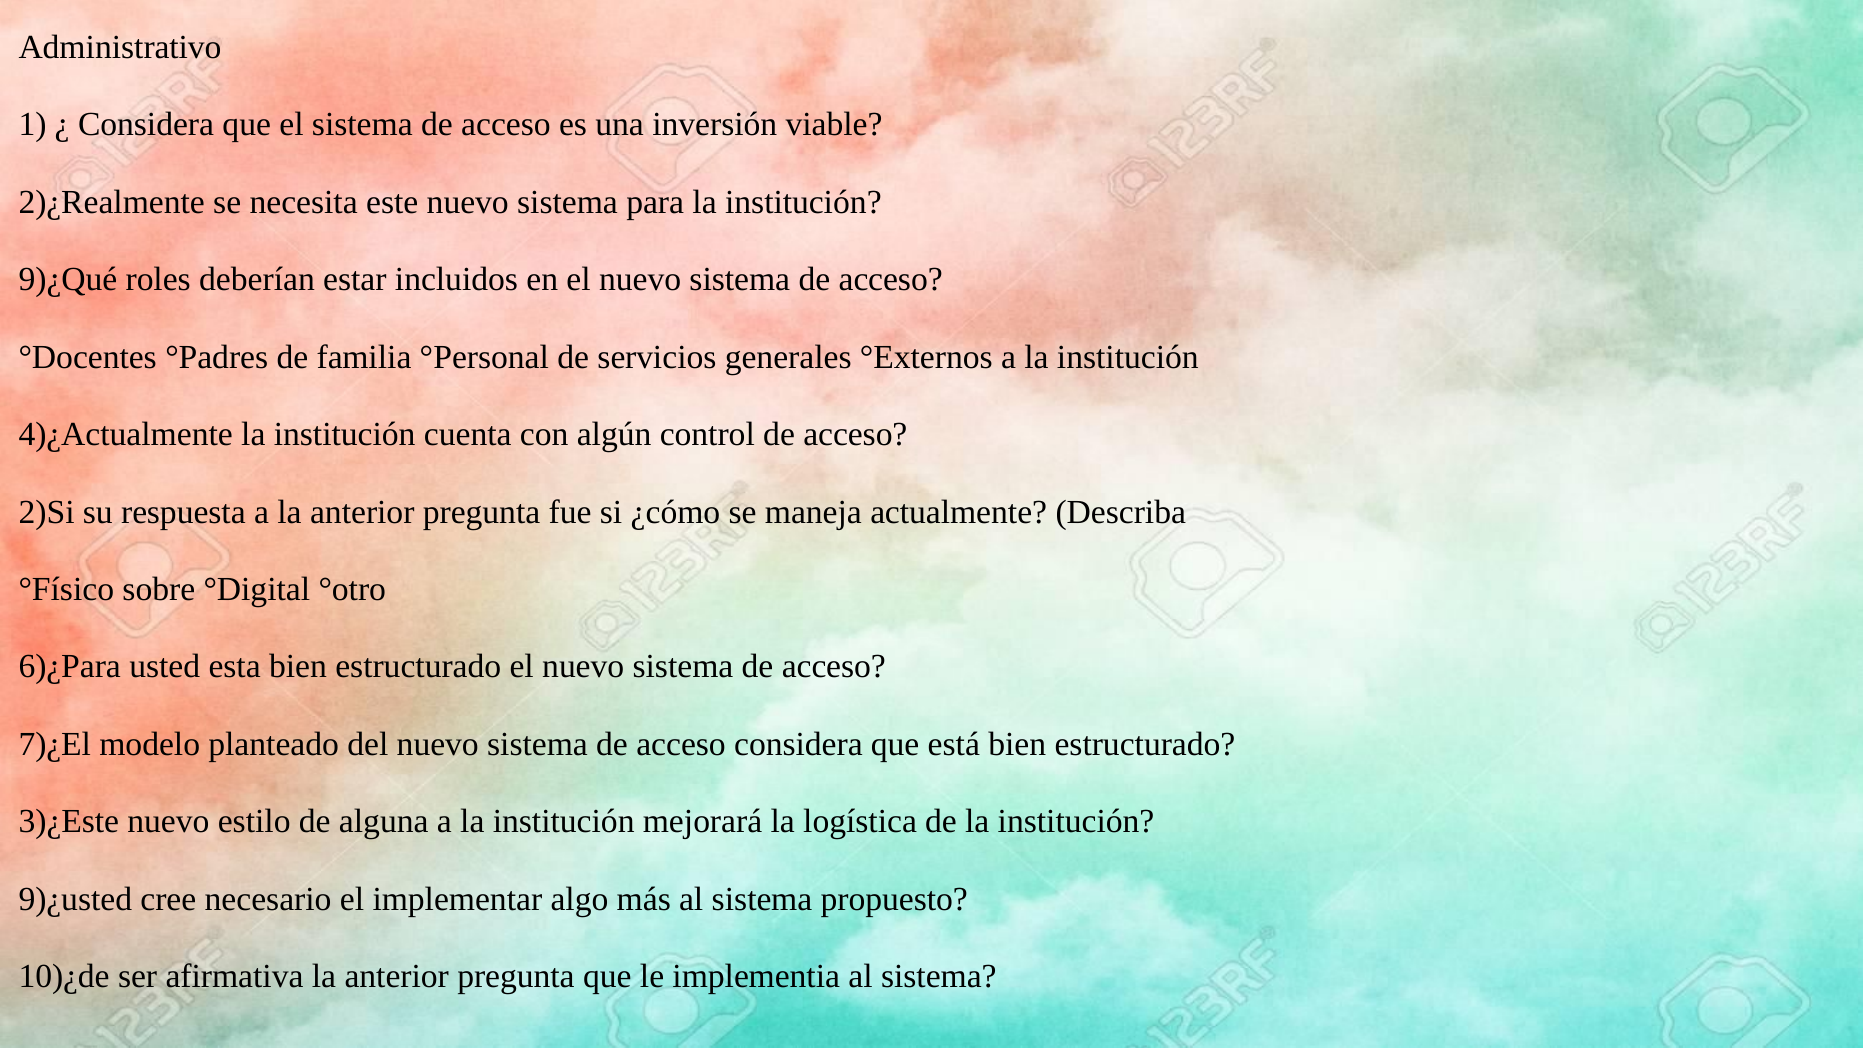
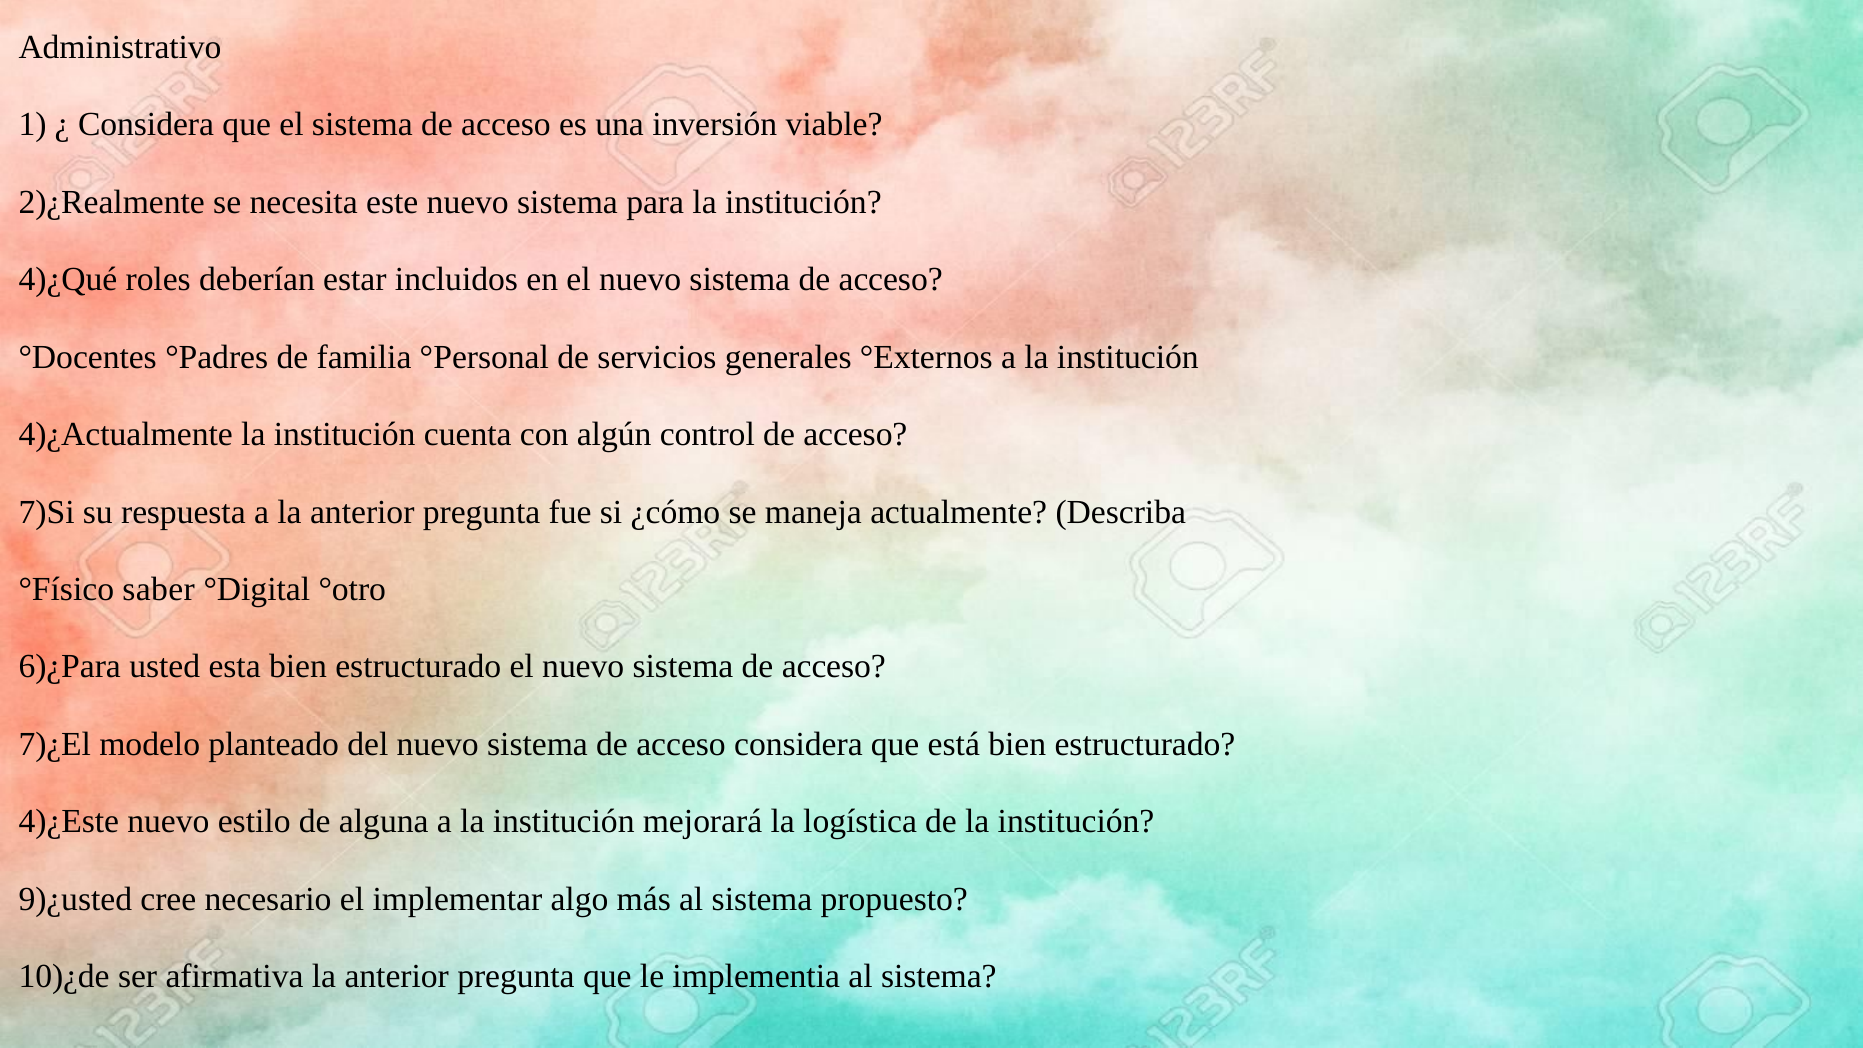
9)¿Qué: 9)¿Qué -> 4)¿Qué (68, 280)
2)Si: 2)Si -> 7)Si (47, 512)
sobre: sobre -> saber (159, 589)
3)¿Este: 3)¿Este -> 4)¿Este (69, 822)
